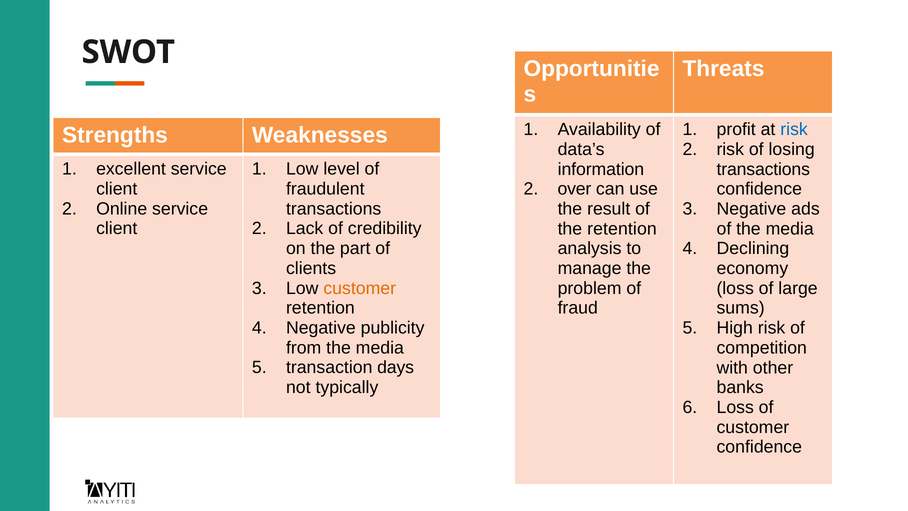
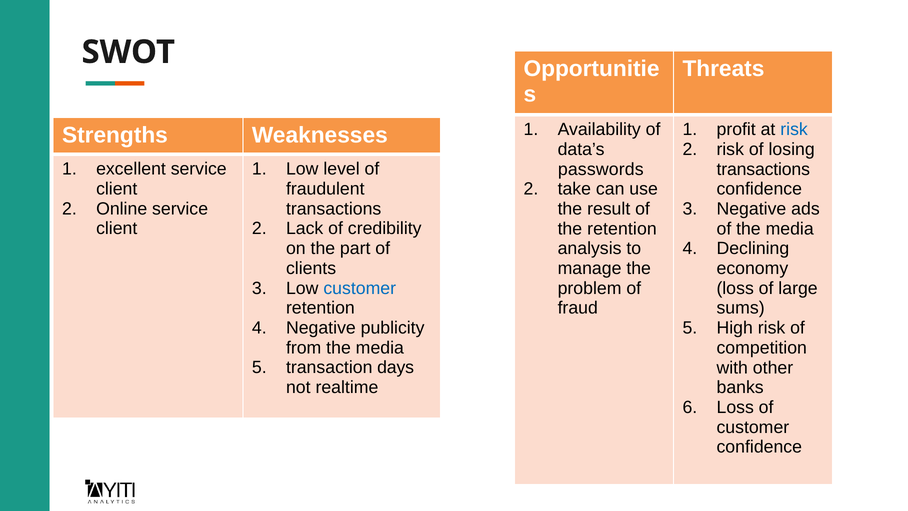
information: information -> passwords (601, 169)
over: over -> take (574, 189)
customer colour: orange -> blue (360, 288)
typically: typically -> realtime (347, 387)
